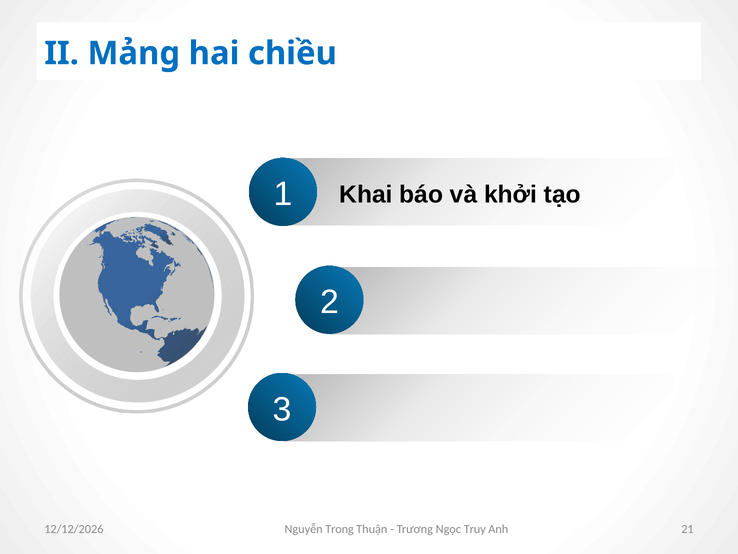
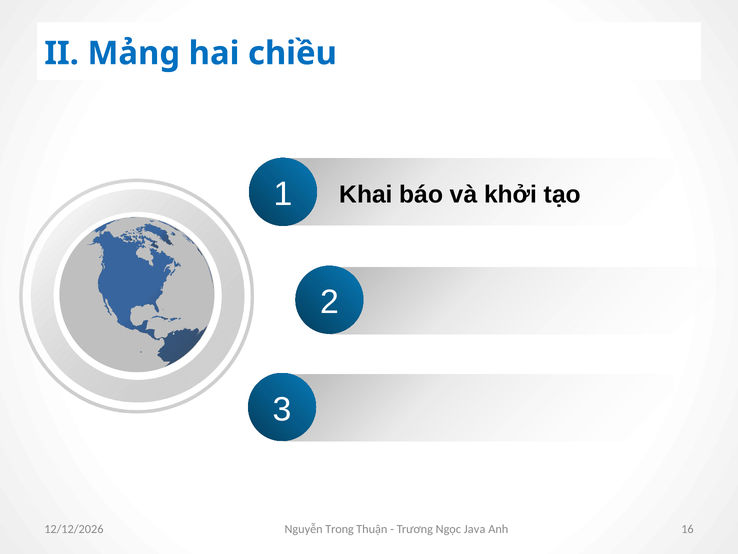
Truy: Truy -> Java (475, 529)
21: 21 -> 16 (687, 528)
